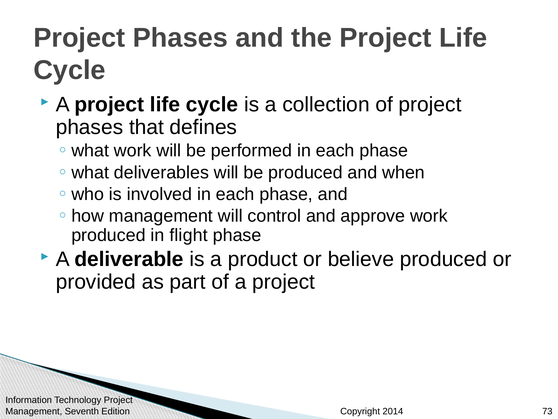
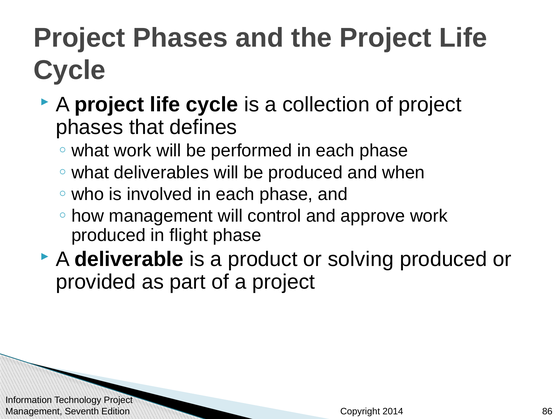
believe: believe -> solving (361, 259)
73: 73 -> 86 (547, 411)
